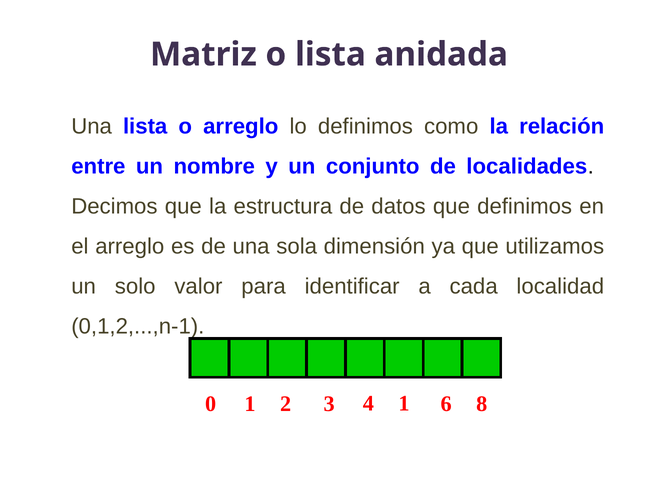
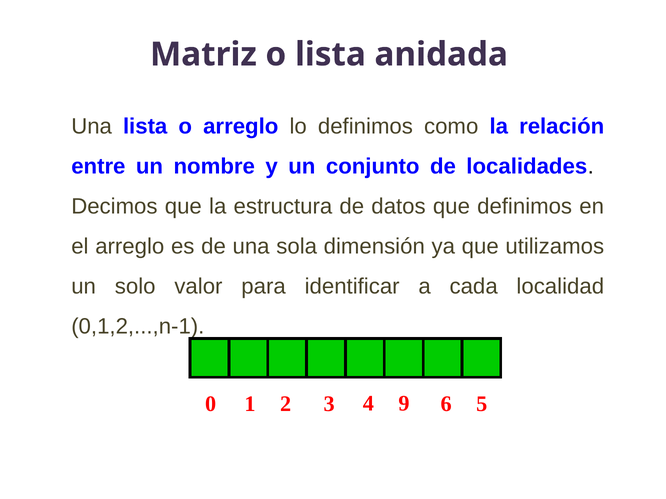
4 1: 1 -> 9 (404, 404)
8: 8 -> 5 (482, 404)
